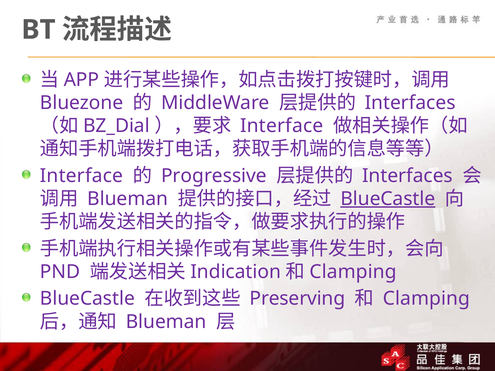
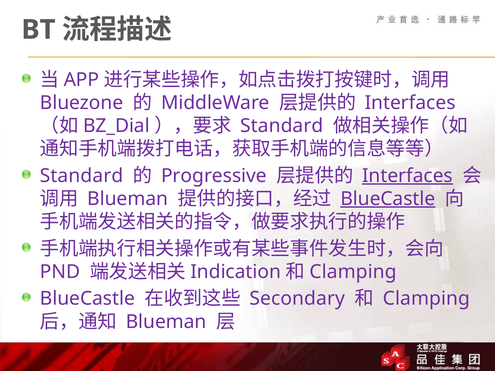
Interface: Interface -> Standard (282, 126)
Interface: Interface -> Standard (82, 176)
Interfaces underline: none -> present (408, 176)
Preserving: Preserving -> Secondary (297, 299)
